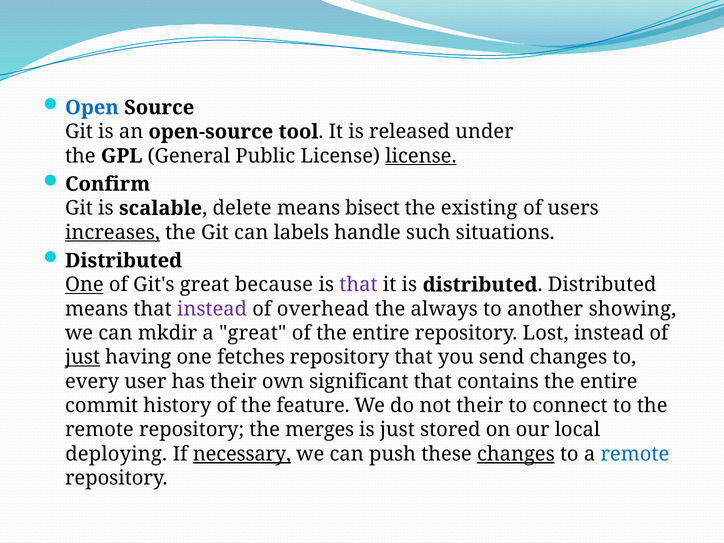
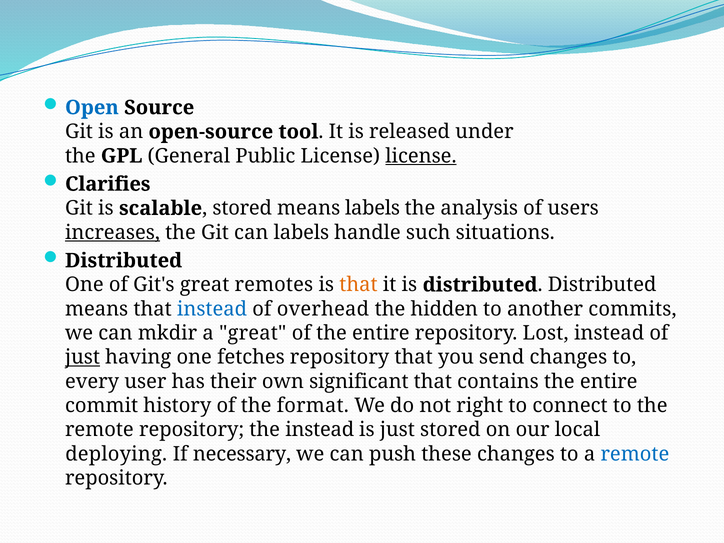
Confirm: Confirm -> Clarifies (108, 184)
scalable delete: delete -> stored (242, 208)
means bisect: bisect -> labels (373, 208)
existing: existing -> analysis (479, 208)
One underline: present -> none (84, 285)
because: because -> remotes (274, 285)
that colour: purple -> orange (358, 285)
instead colour: purple -> blue (212, 309)
always: always -> hidden (444, 309)
showing: showing -> commits (632, 309)
feature: feature -> format (313, 406)
not their: their -> right (480, 406)
the merges: merges -> instead (320, 430)
necessary underline: present -> none (242, 454)
changes underline: present -> none (516, 454)
